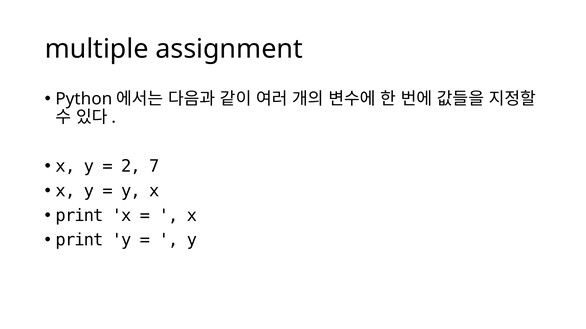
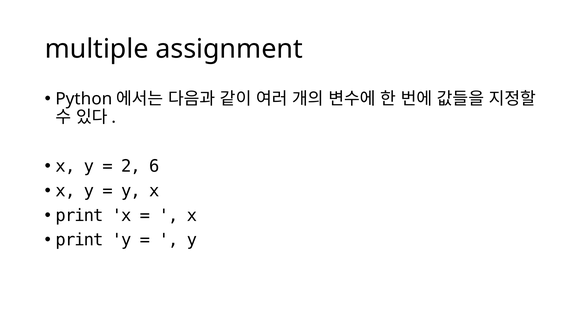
7: 7 -> 6 (154, 167)
